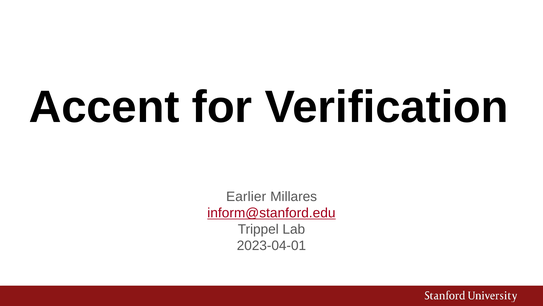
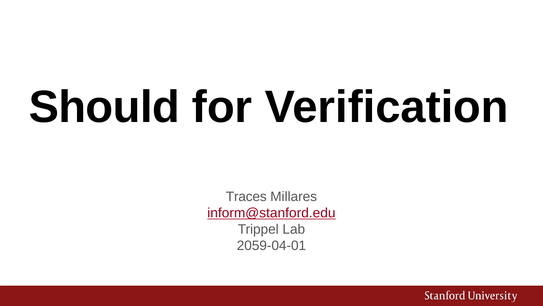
Accent: Accent -> Should (104, 107)
Earlier: Earlier -> Traces (246, 196)
2023-04-01: 2023-04-01 -> 2059-04-01 (271, 245)
